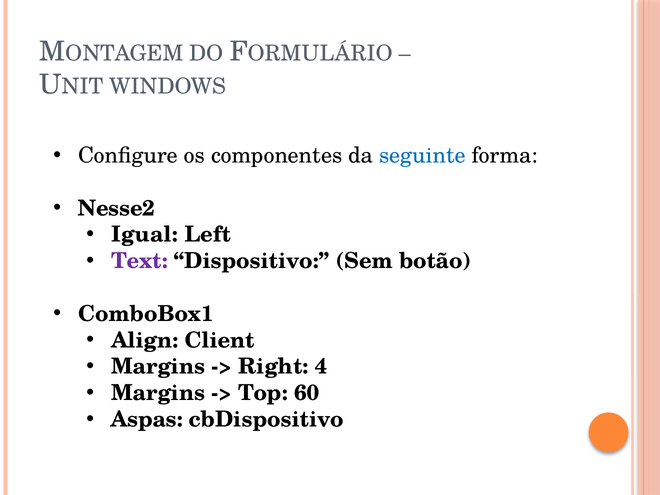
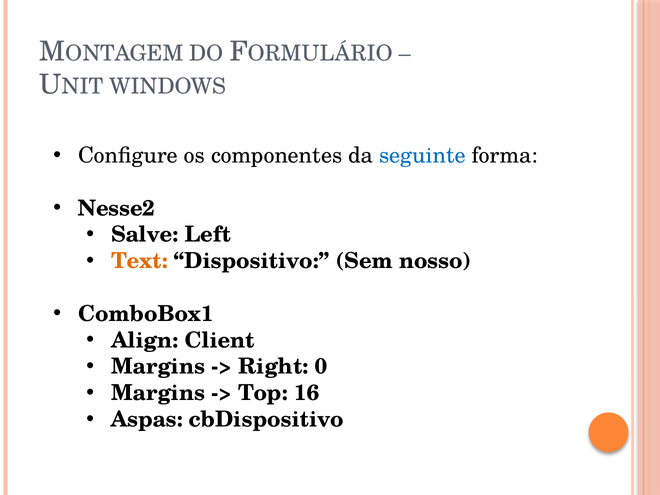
Igual: Igual -> Salve (145, 235)
Text colour: purple -> orange (139, 261)
botão: botão -> nosso (435, 261)
4: 4 -> 0 (321, 367)
60: 60 -> 16 (307, 393)
